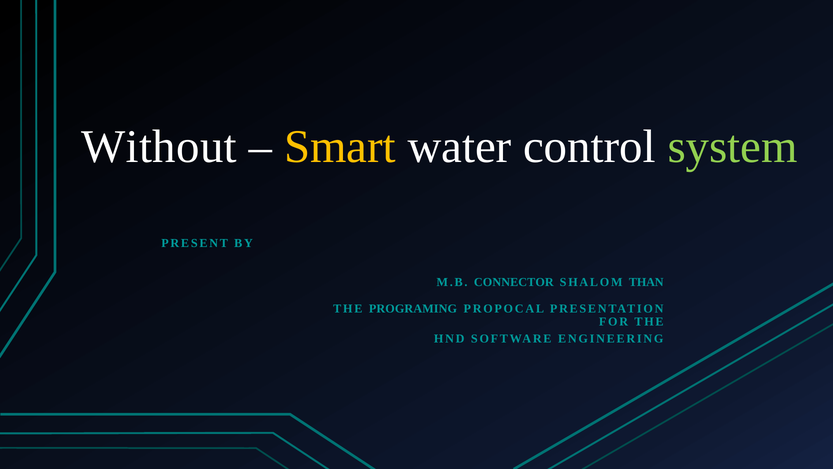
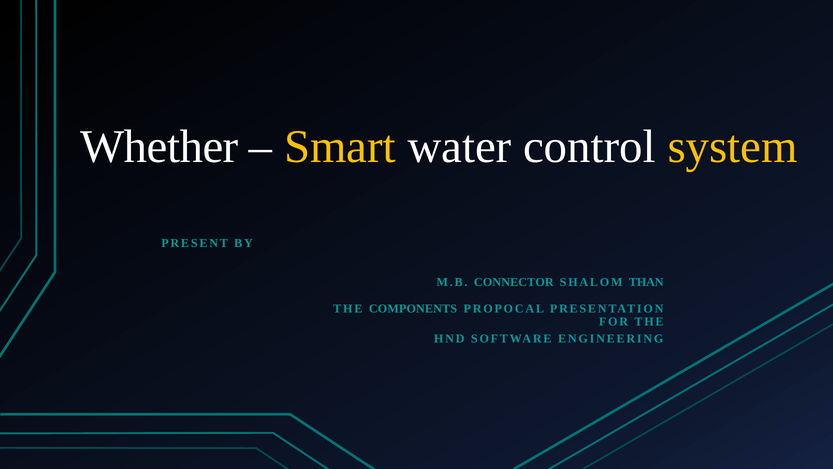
Without: Without -> Whether (159, 147)
system colour: light green -> yellow (733, 147)
PROGRAMING: PROGRAMING -> COMPONENTS (413, 308)
